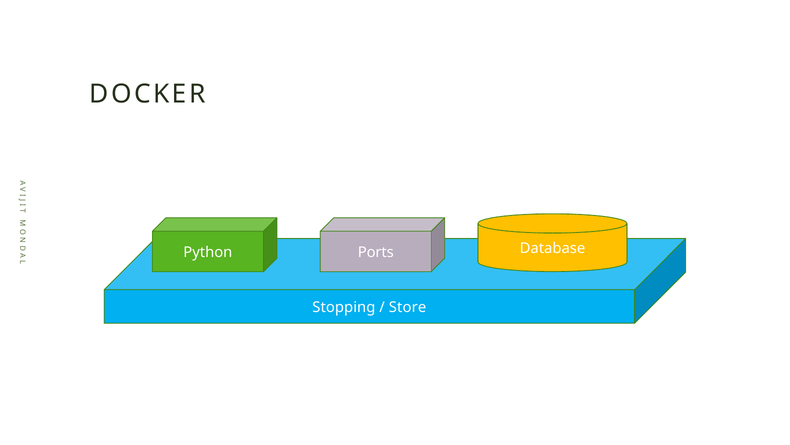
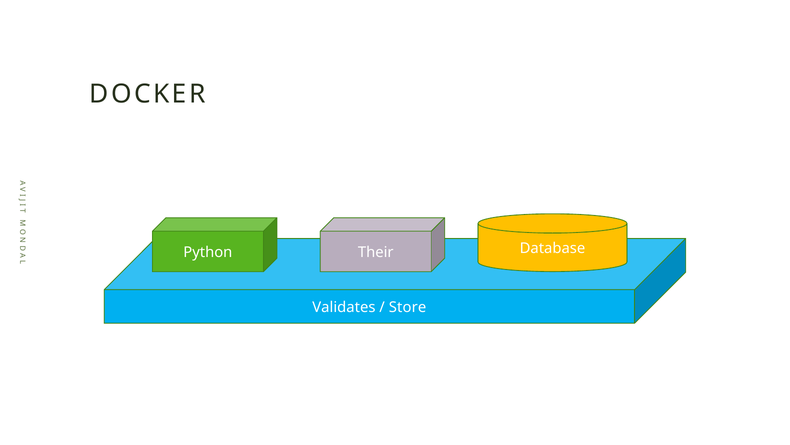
Ports: Ports -> Their (376, 252)
Stopping: Stopping -> Validates (344, 307)
